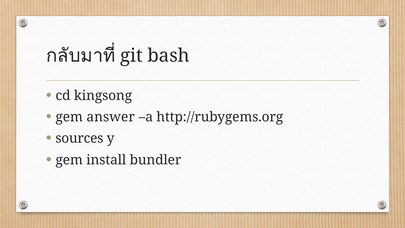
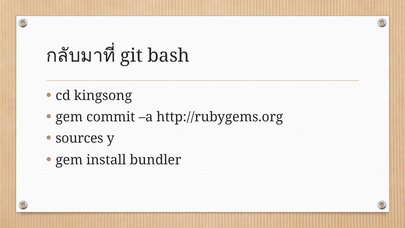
answer: answer -> commit (111, 117)
